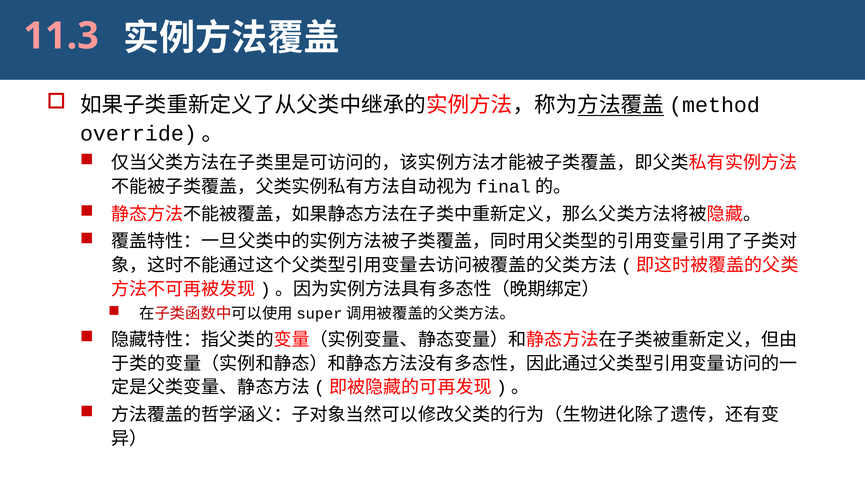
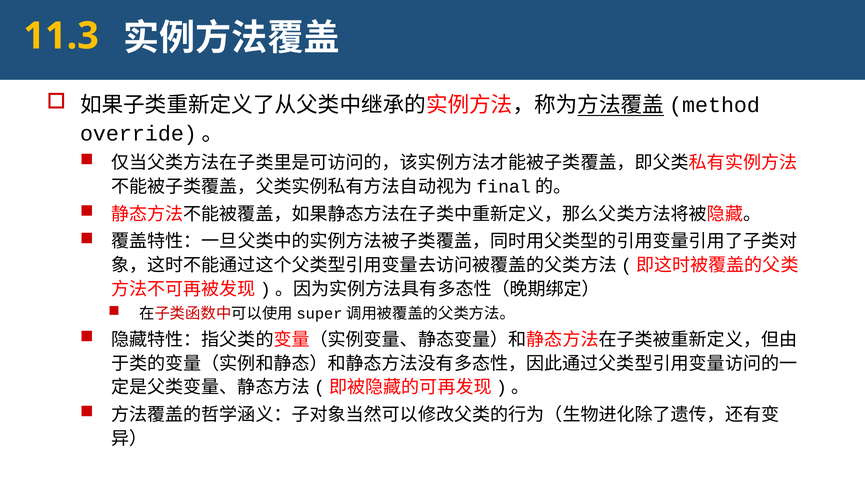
11.3 colour: pink -> yellow (61, 36)
